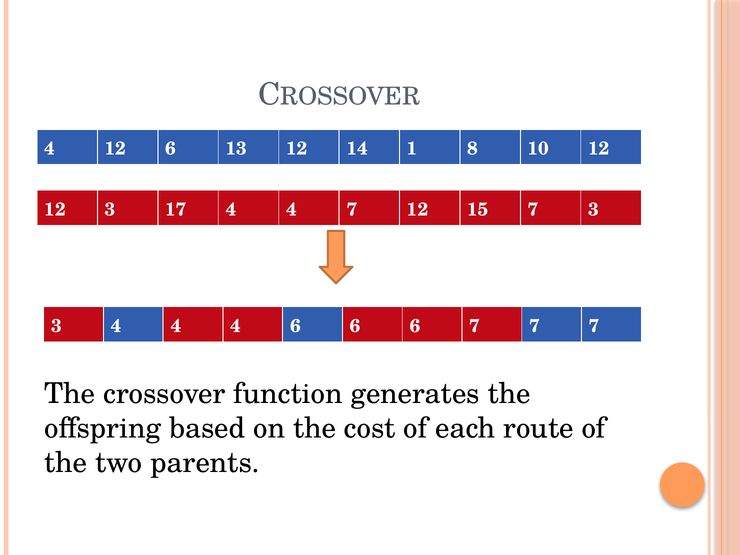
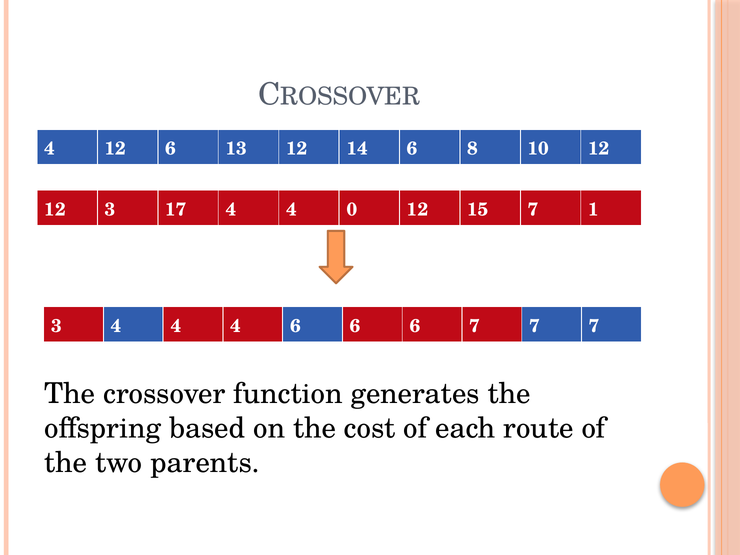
14 1: 1 -> 6 (412, 149)
4 7: 7 -> 0 (352, 209)
7 3: 3 -> 1 (594, 209)
